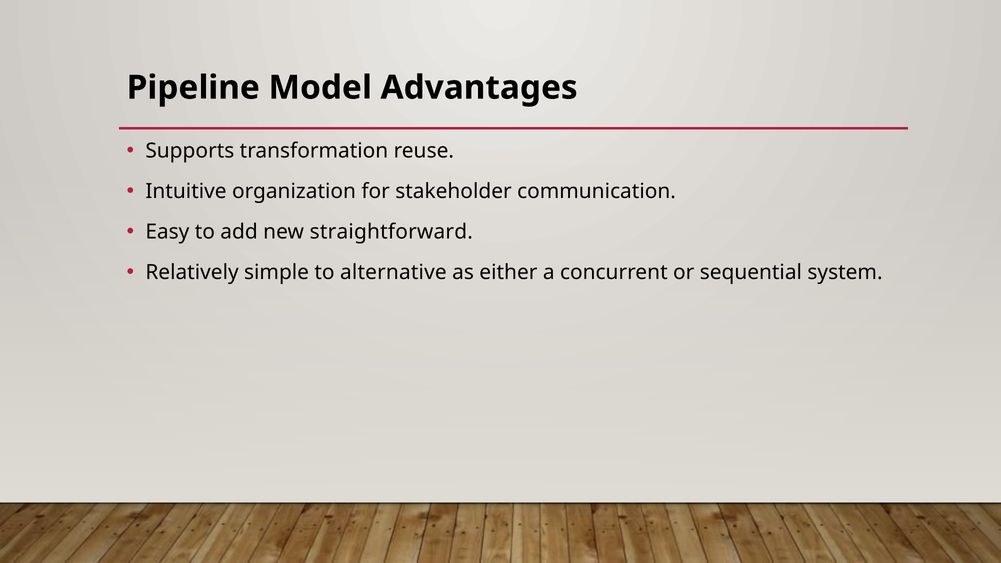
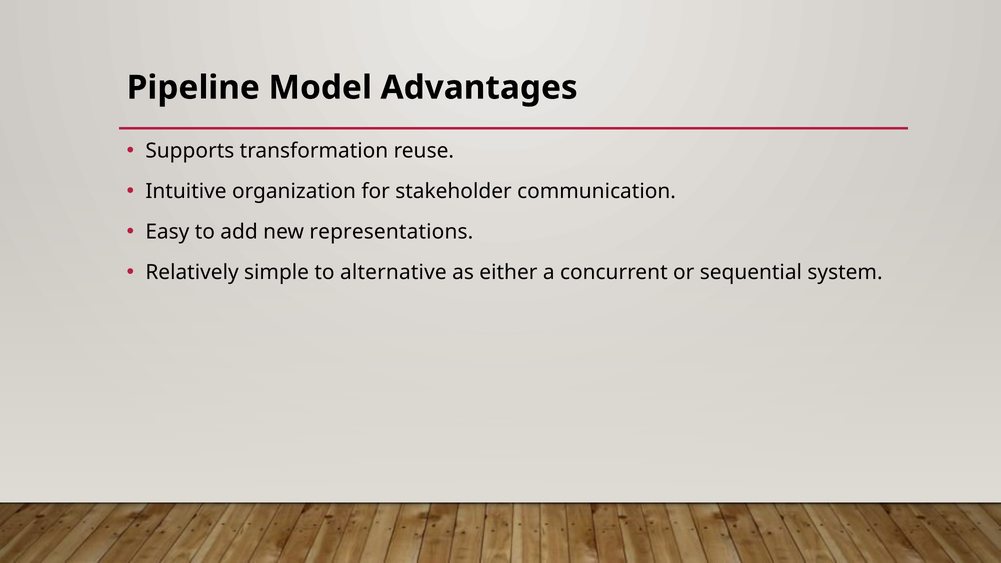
straightforward: straightforward -> representations (391, 232)
